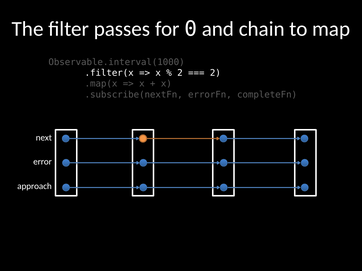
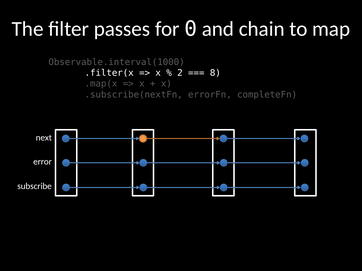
2: 2 -> 8 (215, 73)
approach: approach -> subscribe (35, 186)
